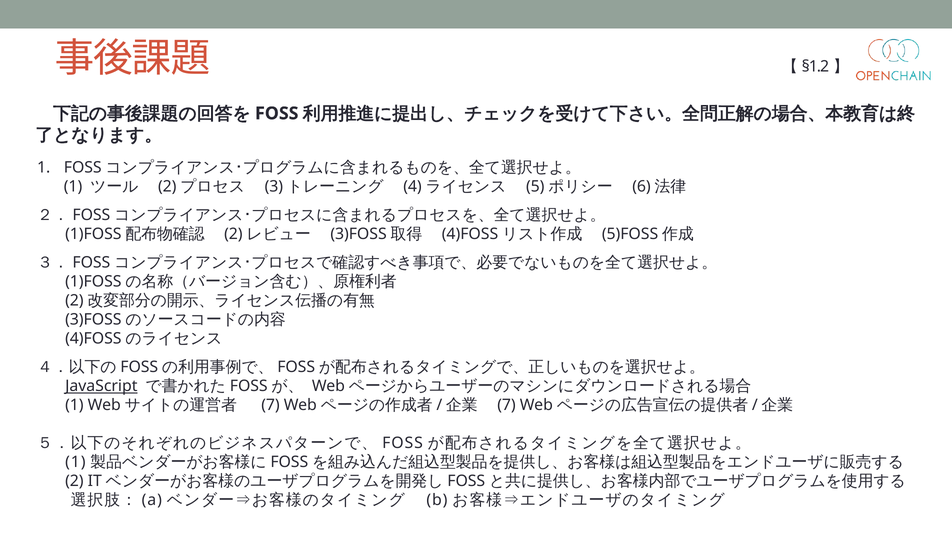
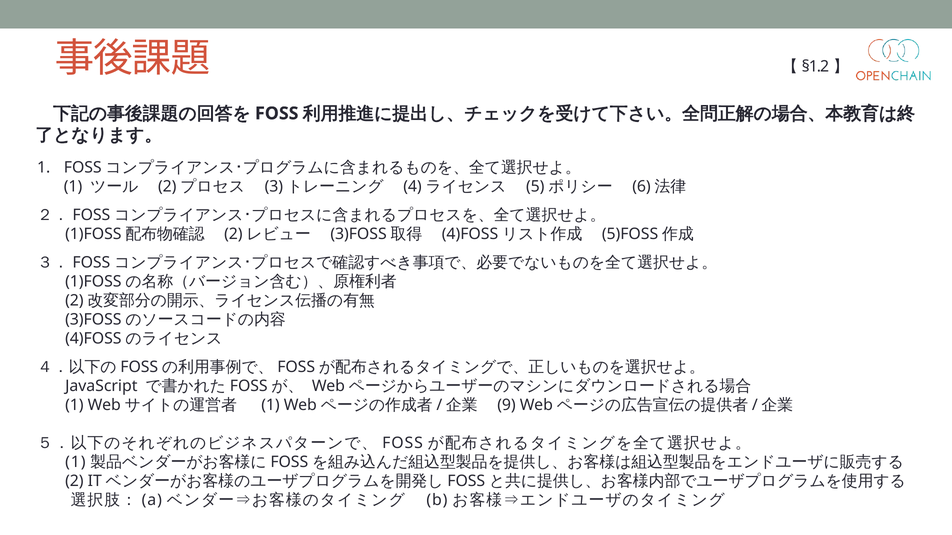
JavaScript underline: present -> none (101, 386)
7: 7 -> 1 (270, 405)
7: 7 -> 9 (507, 405)
